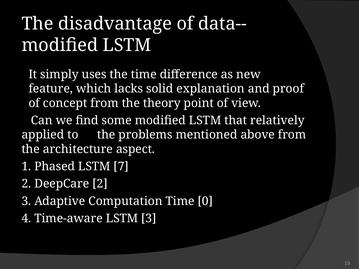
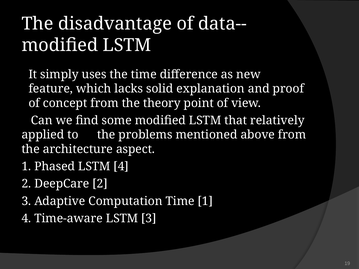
LSTM 7: 7 -> 4 (121, 167)
Time 0: 0 -> 1 (205, 201)
